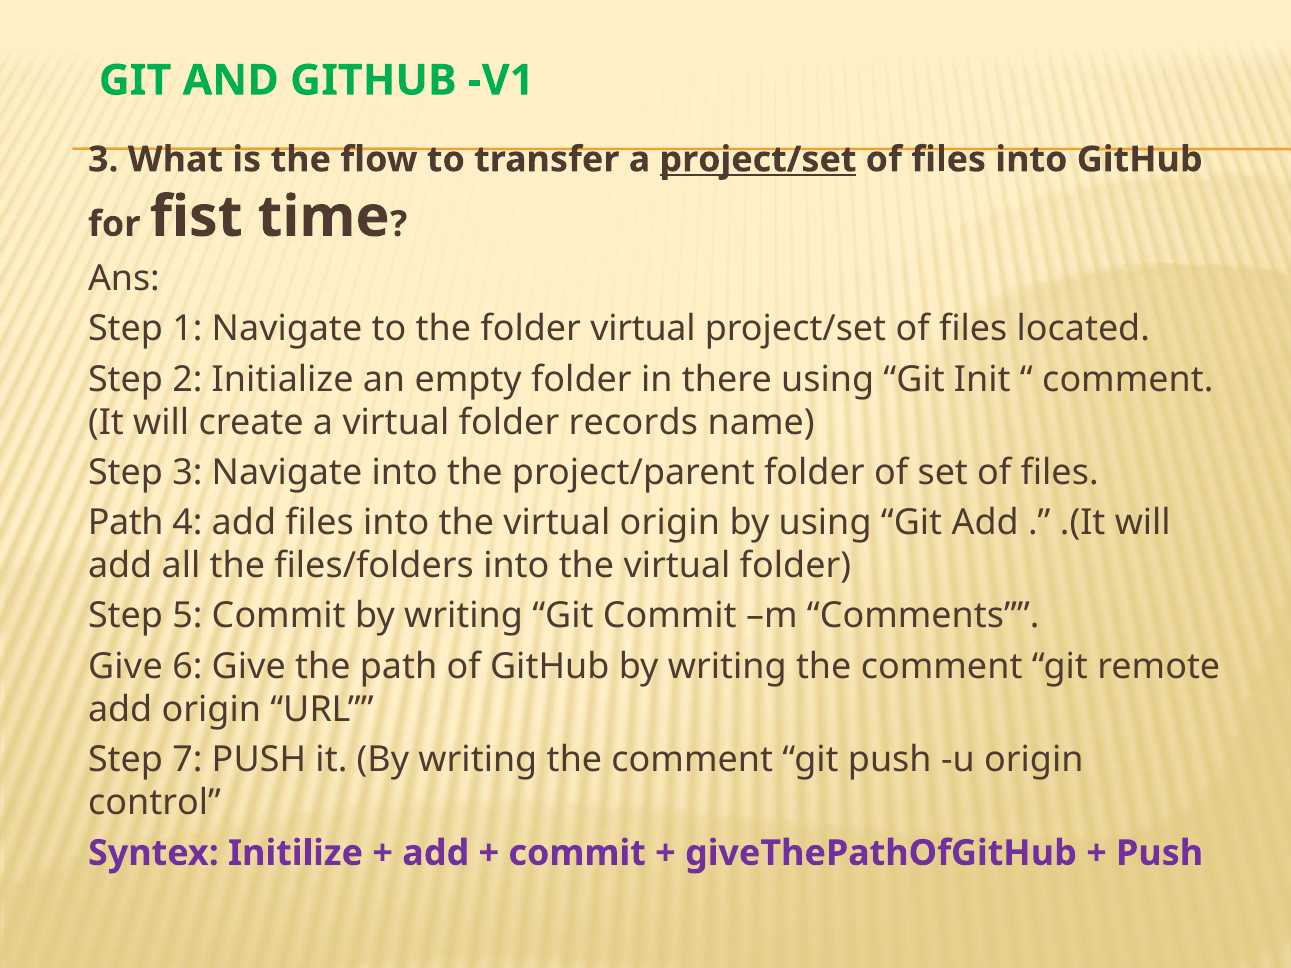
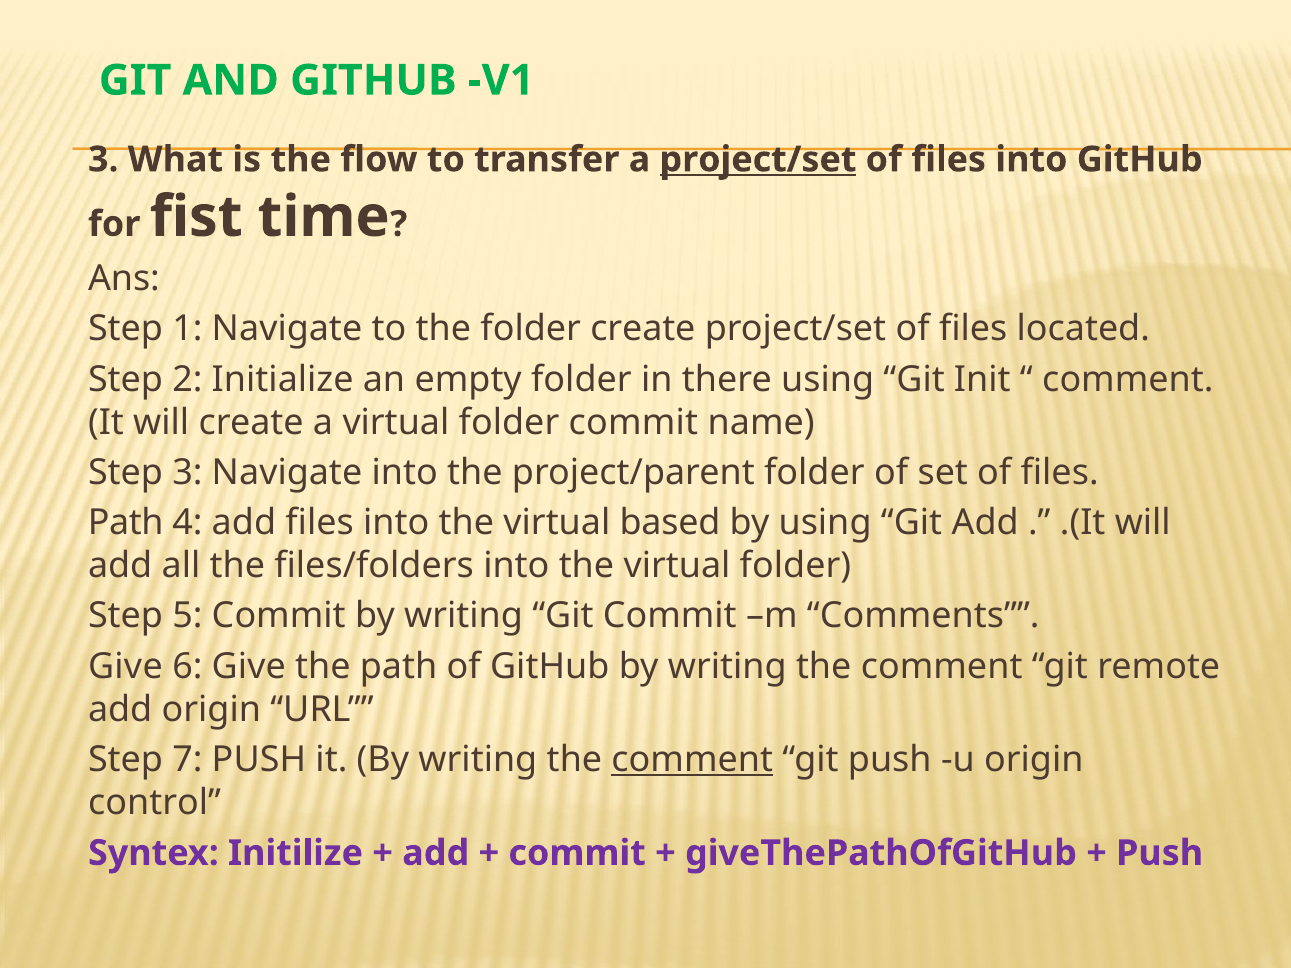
folder virtual: virtual -> create (643, 329)
folder records: records -> commit (633, 422)
virtual origin: origin -> based (670, 523)
comment underline: none -> present (692, 760)
